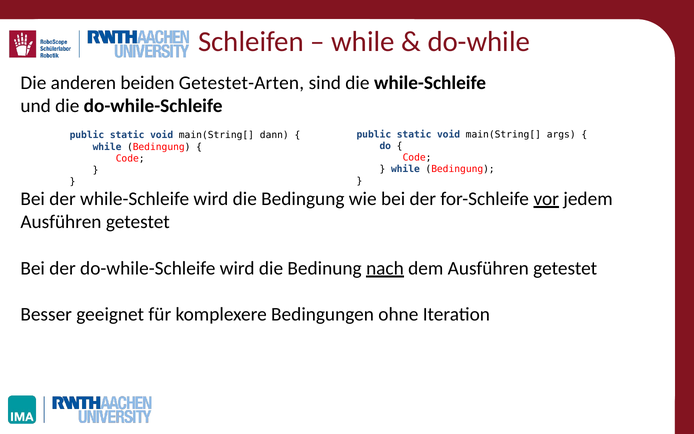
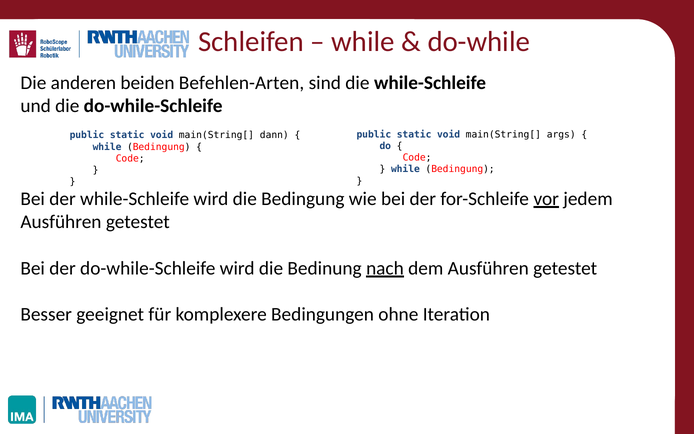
Getestet-Arten: Getestet-Arten -> Befehlen-Arten (242, 83)
